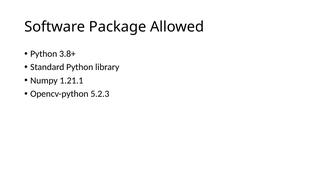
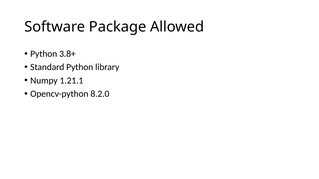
5.2.3: 5.2.3 -> 8.2.0 (100, 94)
